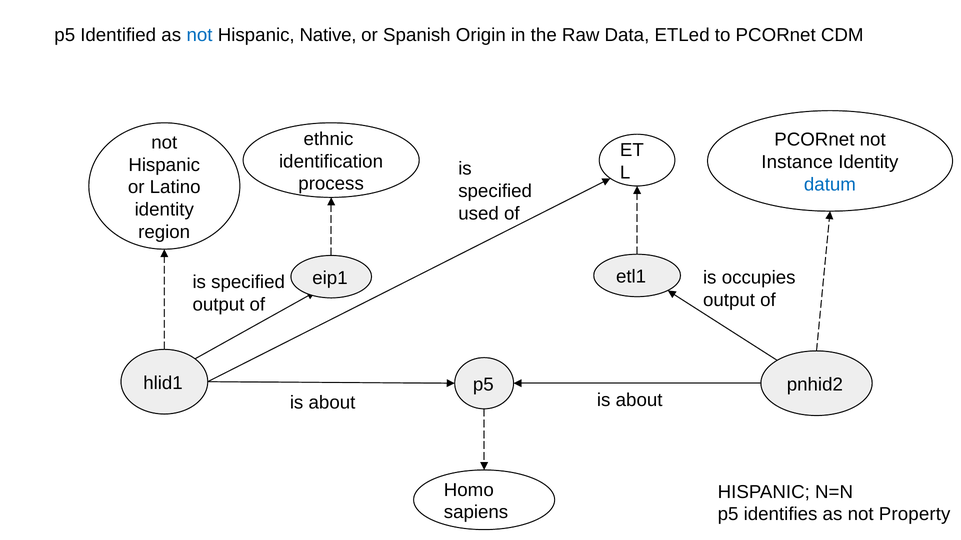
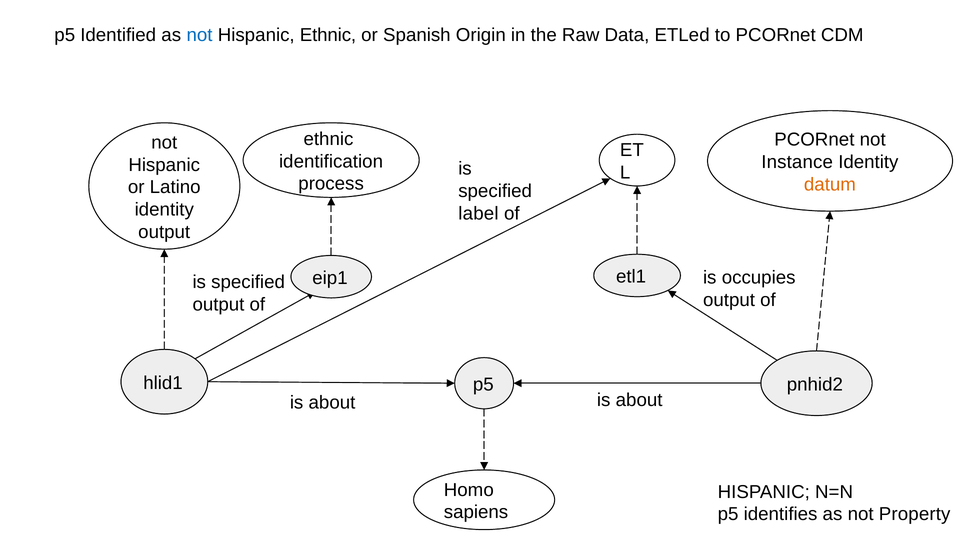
Hispanic Native: Native -> Ethnic (328, 35)
datum colour: blue -> orange (830, 185)
used: used -> label (478, 214)
region: region -> output (164, 232)
